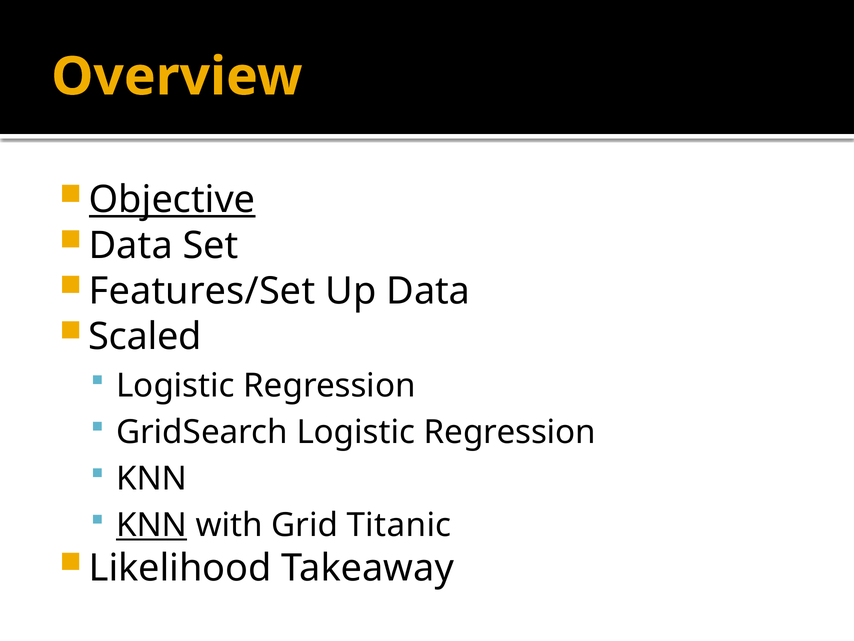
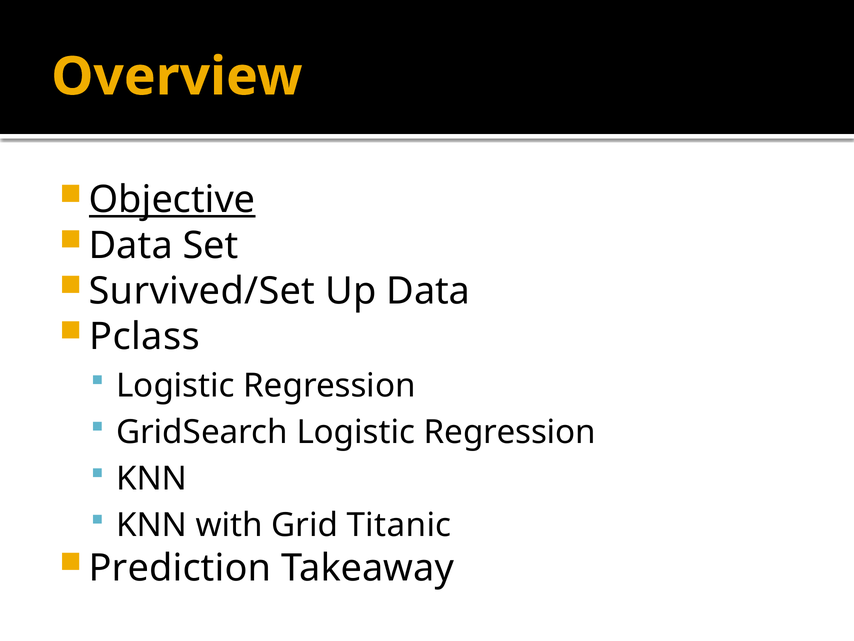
Features/Set: Features/Set -> Survived/Set (202, 291)
Scaled: Scaled -> Pclass (145, 337)
KNN underline: present -> none (152, 525)
Likelihood: Likelihood -> Prediction (180, 568)
